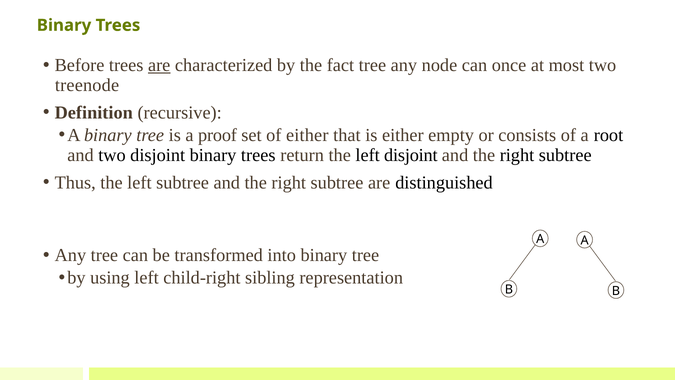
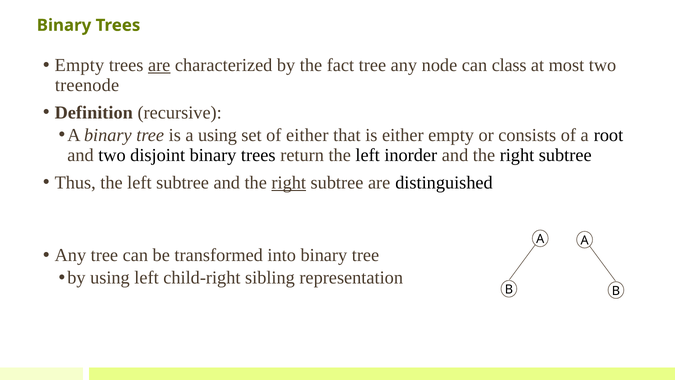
Before: Before -> Empty (79, 65)
once: once -> class (509, 65)
a proof: proof -> using (218, 135)
left disjoint: disjoint -> inorder (411, 155)
right underline: none -> present (289, 182)
